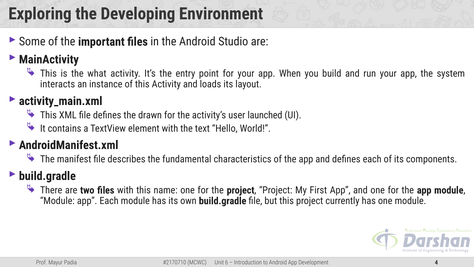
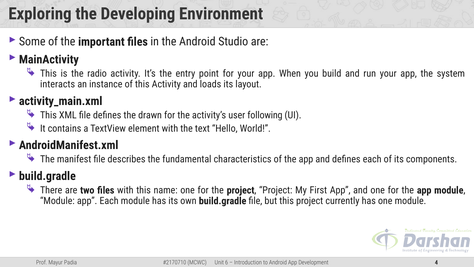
what: what -> radio (97, 74)
launched: launched -> following (265, 115)
